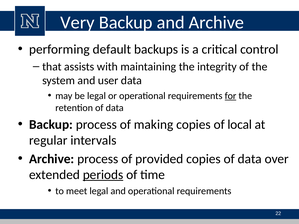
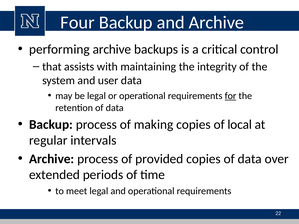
Very: Very -> Four (77, 22)
performing default: default -> archive (112, 49)
periods underline: present -> none (103, 175)
